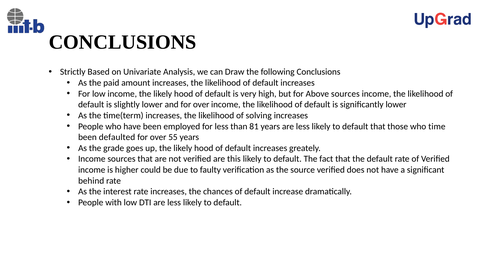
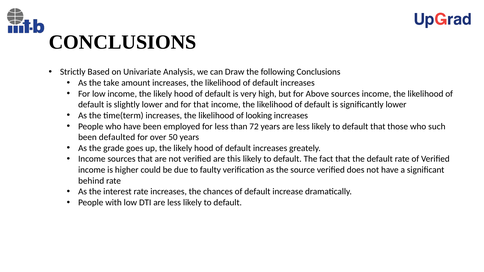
paid: paid -> take (111, 83)
and for over: over -> that (201, 105)
solving: solving -> looking (259, 116)
81: 81 -> 72 (254, 126)
time: time -> such (437, 126)
55: 55 -> 50 (173, 137)
